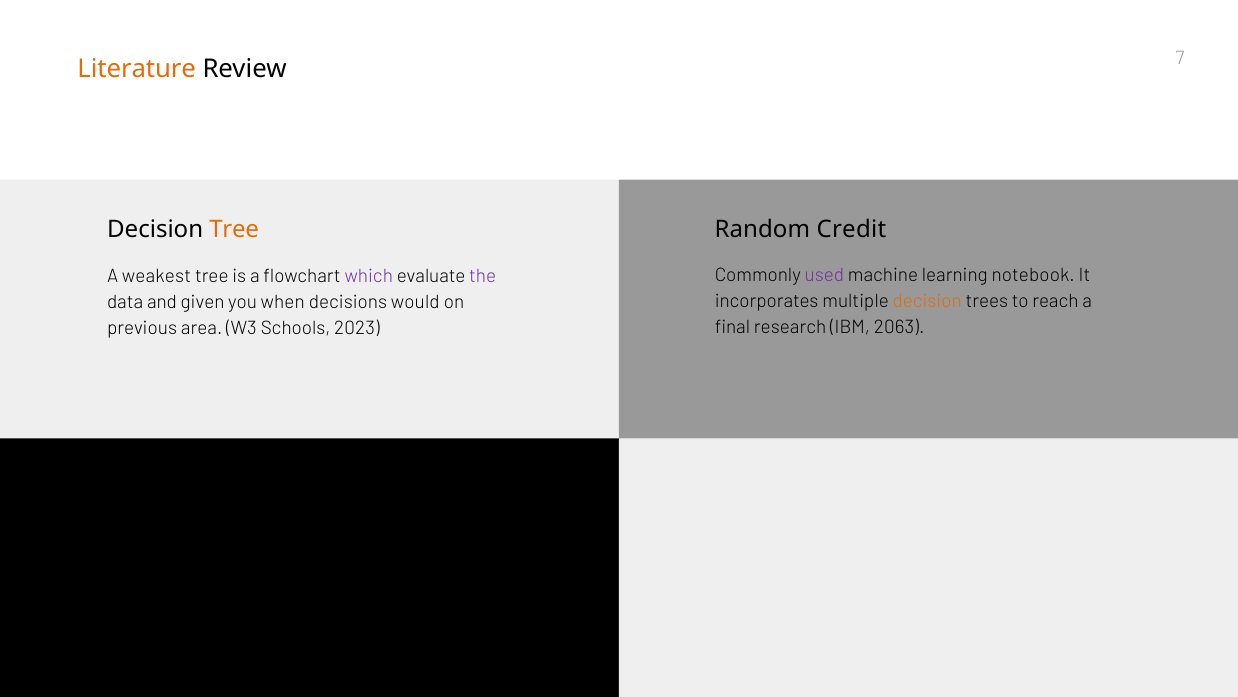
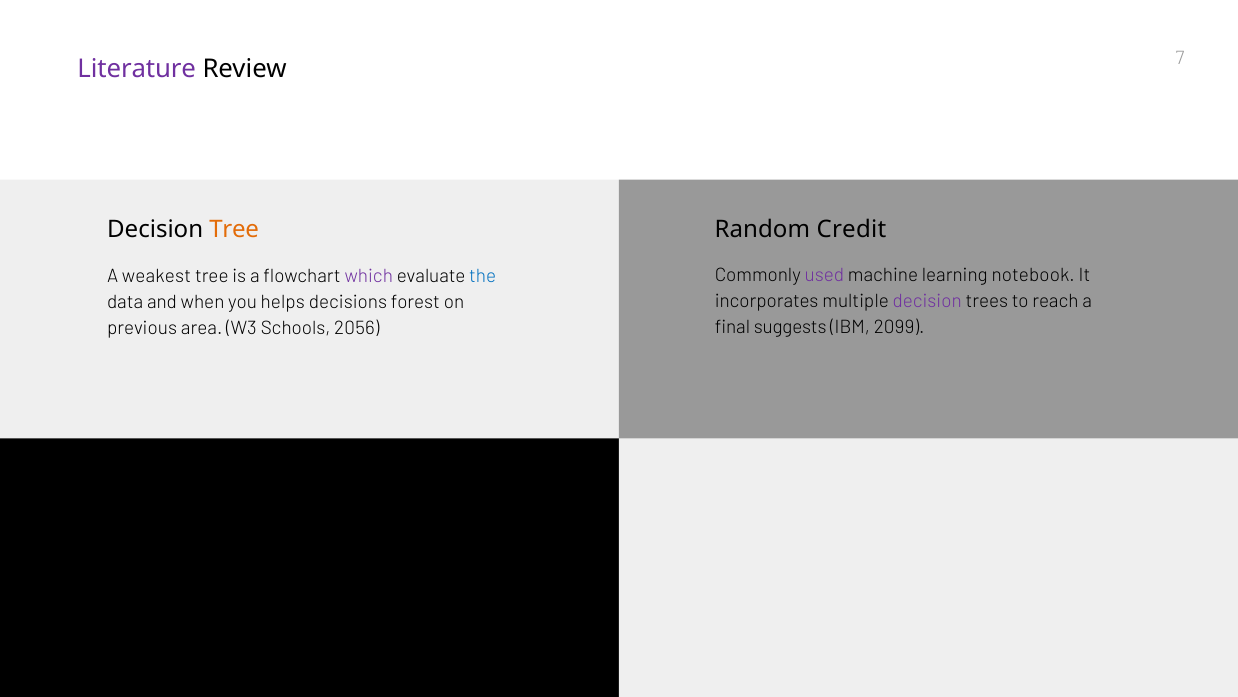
Literature colour: orange -> purple (137, 69)
the colour: purple -> blue (483, 276)
decision colour: orange -> purple (927, 301)
given: given -> when (203, 302)
when: when -> helps (283, 302)
would: would -> forest (415, 302)
research: research -> suggests (790, 327)
2063: 2063 -> 2099 (899, 327)
2023: 2023 -> 2056 (357, 328)
